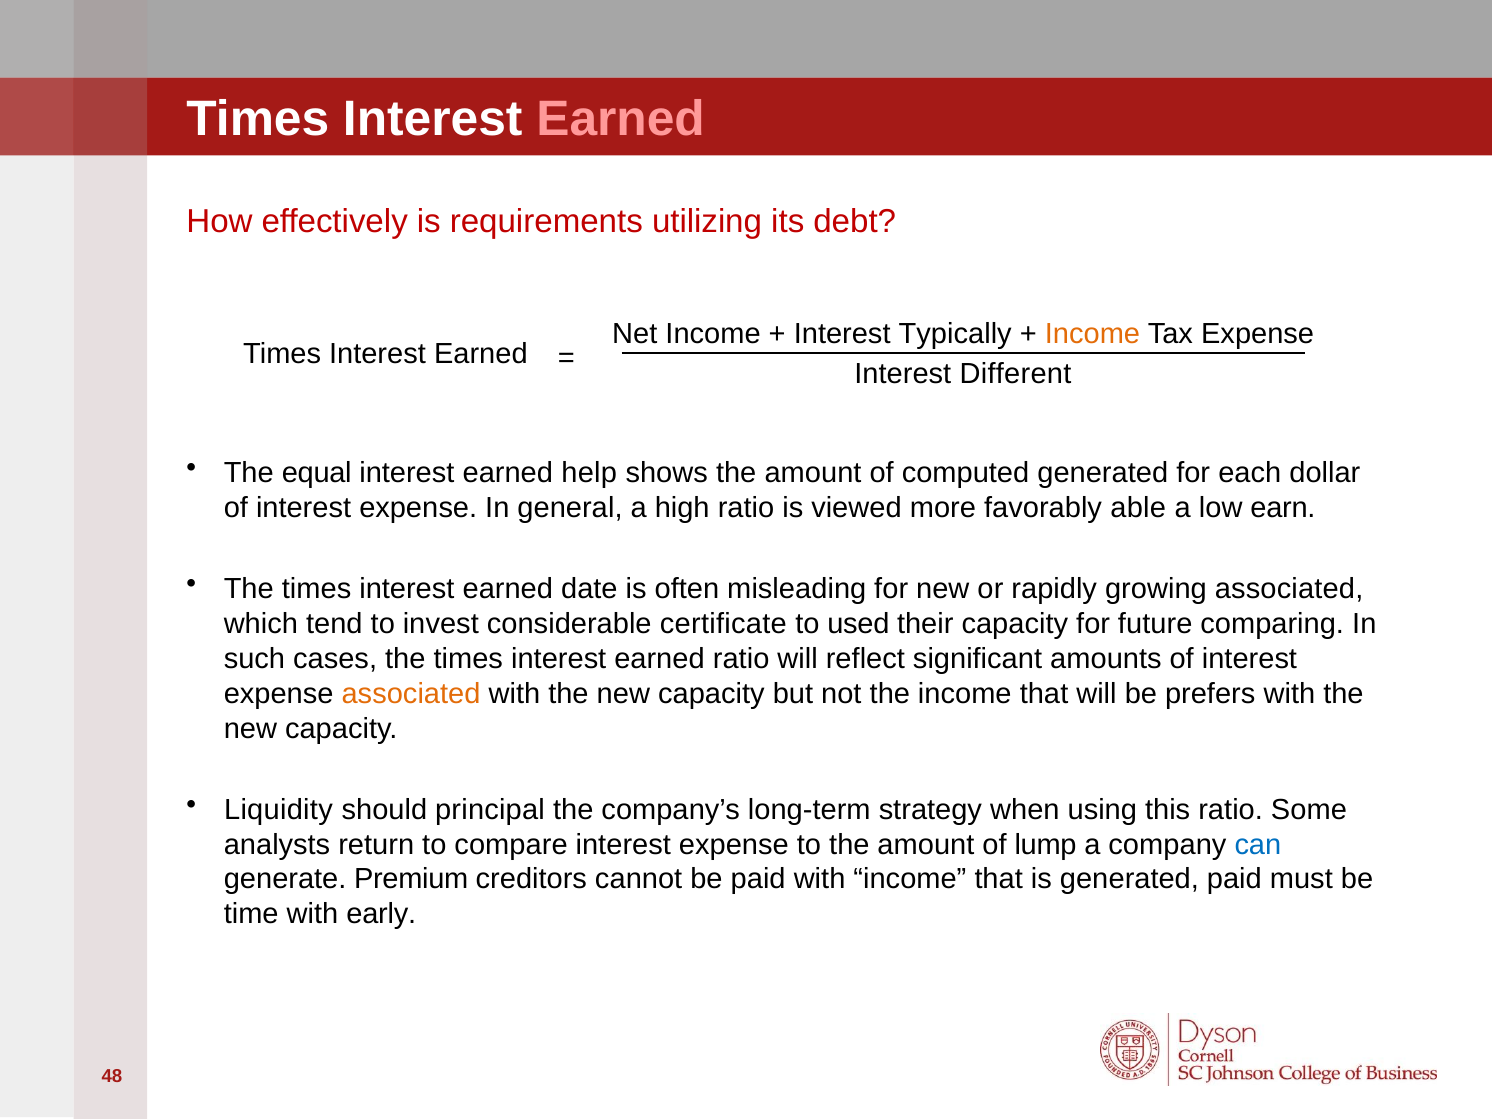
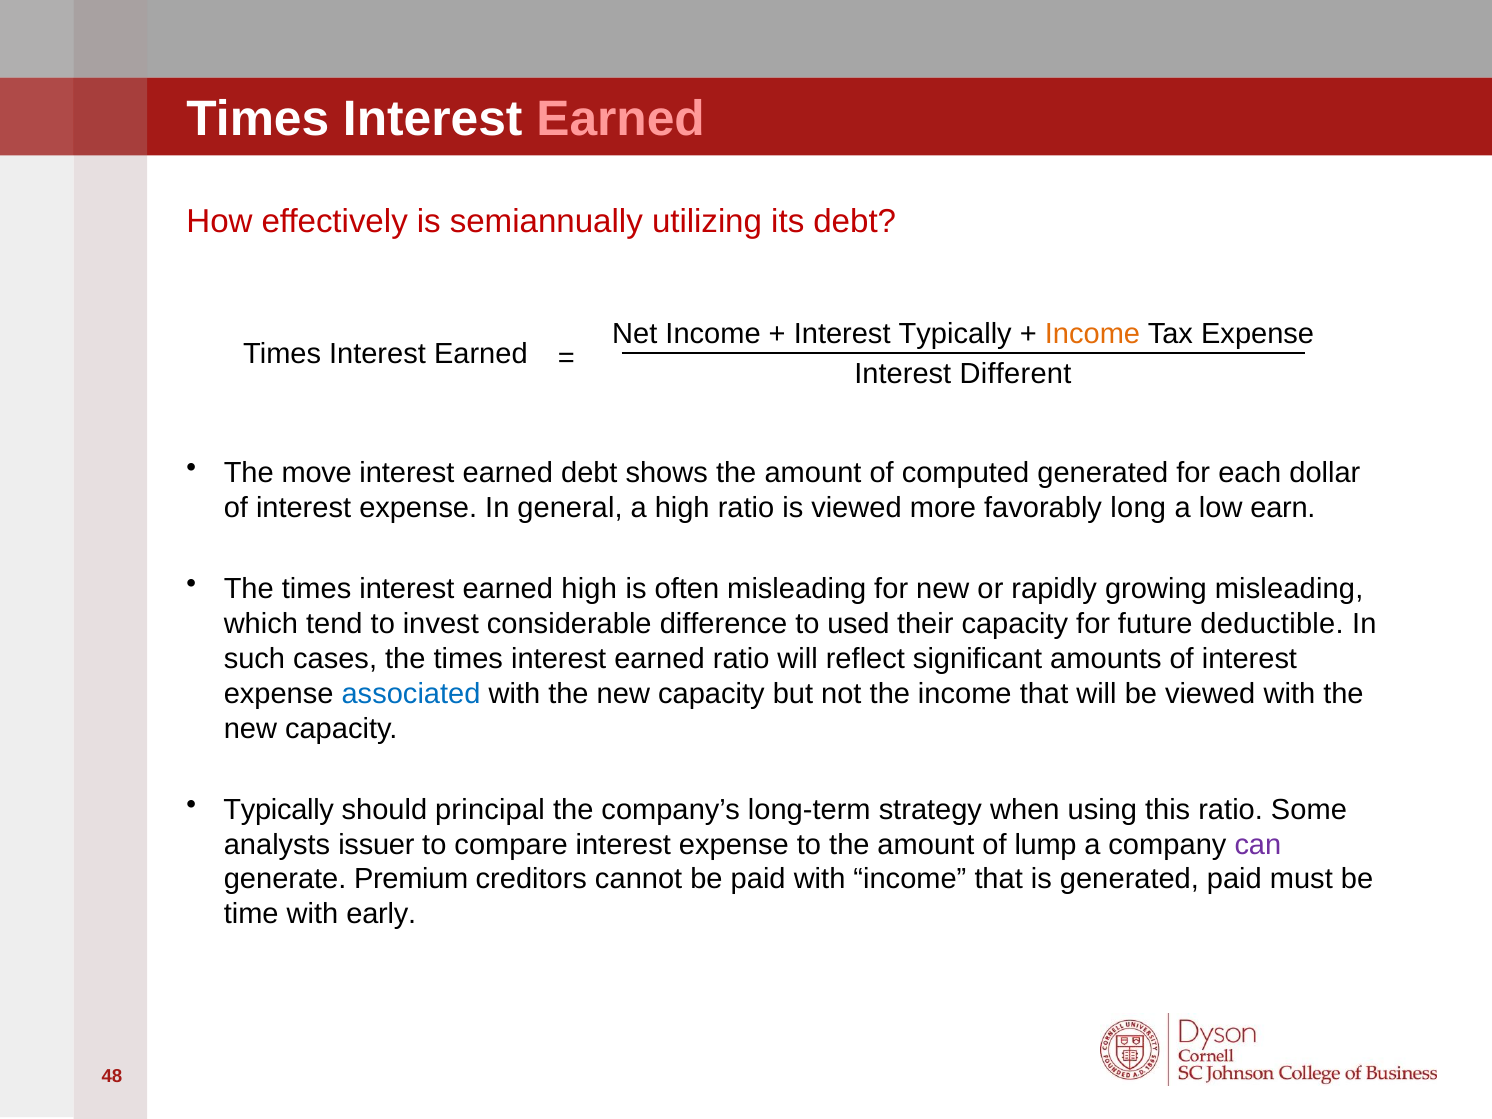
requirements: requirements -> semiannually (546, 221)
equal: equal -> move (317, 473)
earned help: help -> debt (589, 473)
able: able -> long (1138, 508)
earned date: date -> high (589, 589)
growing associated: associated -> misleading (1289, 589)
certificate: certificate -> difference (724, 624)
comparing: comparing -> deductible (1272, 624)
associated colour: orange -> blue (411, 694)
be prefers: prefers -> viewed (1210, 694)
Liquidity: Liquidity -> Typically (279, 810)
return: return -> issuer (376, 845)
can colour: blue -> purple (1258, 845)
